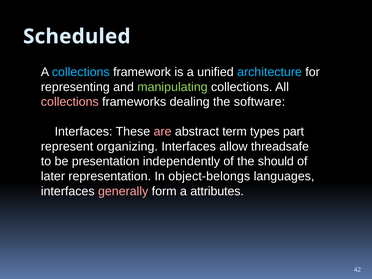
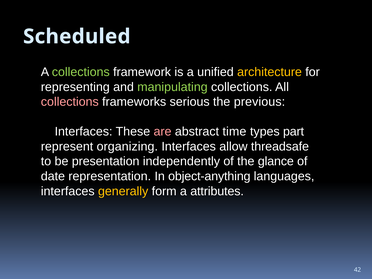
collections colour: light blue -> light green (81, 72)
architecture colour: light blue -> yellow (270, 72)
dealing: dealing -> serious (190, 102)
software: software -> previous (259, 102)
term: term -> time (234, 132)
should: should -> glance (276, 161)
later: later -> date (53, 176)
object-belongs: object-belongs -> object-anything (209, 176)
generally colour: pink -> yellow (123, 191)
